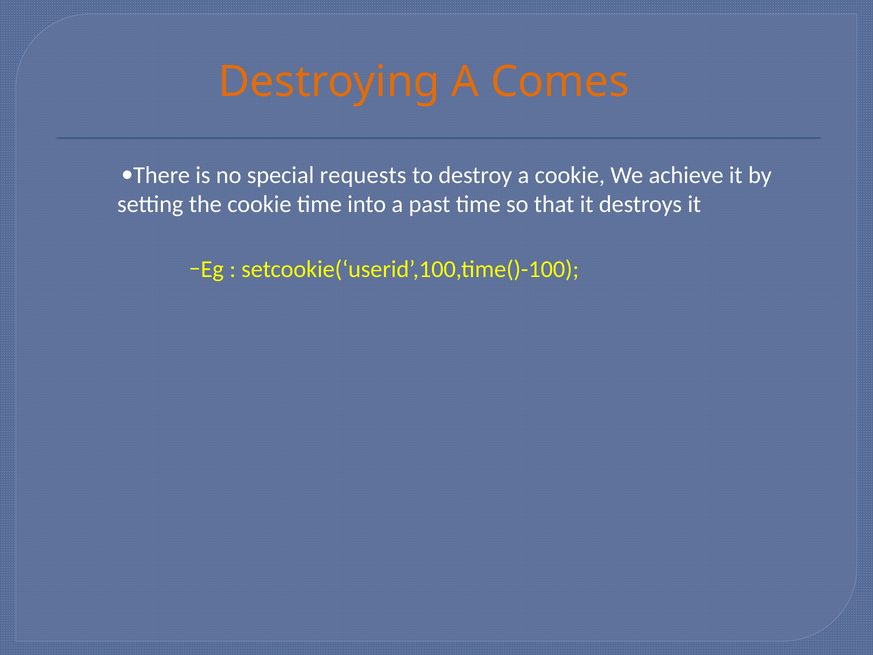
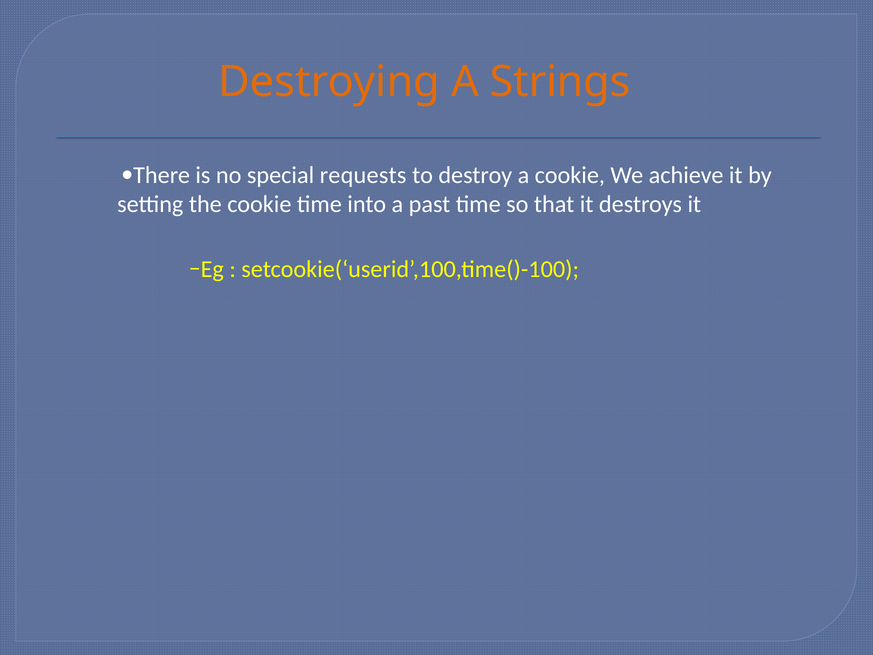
Comes: Comes -> Strings (560, 82)
